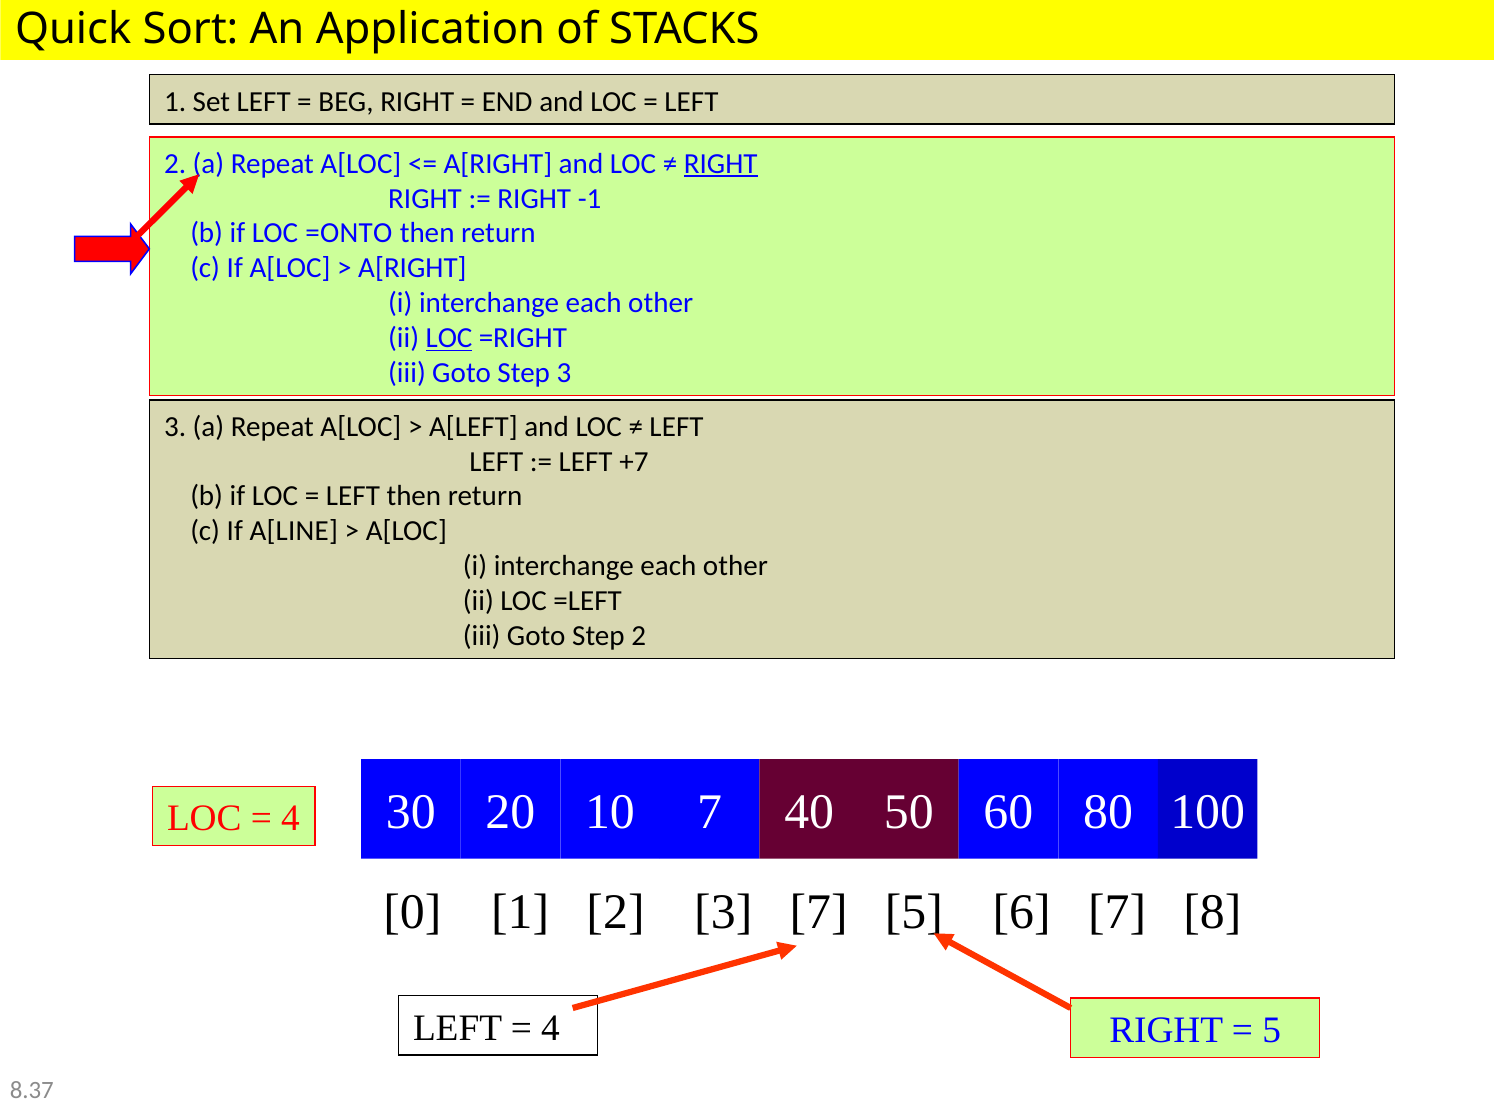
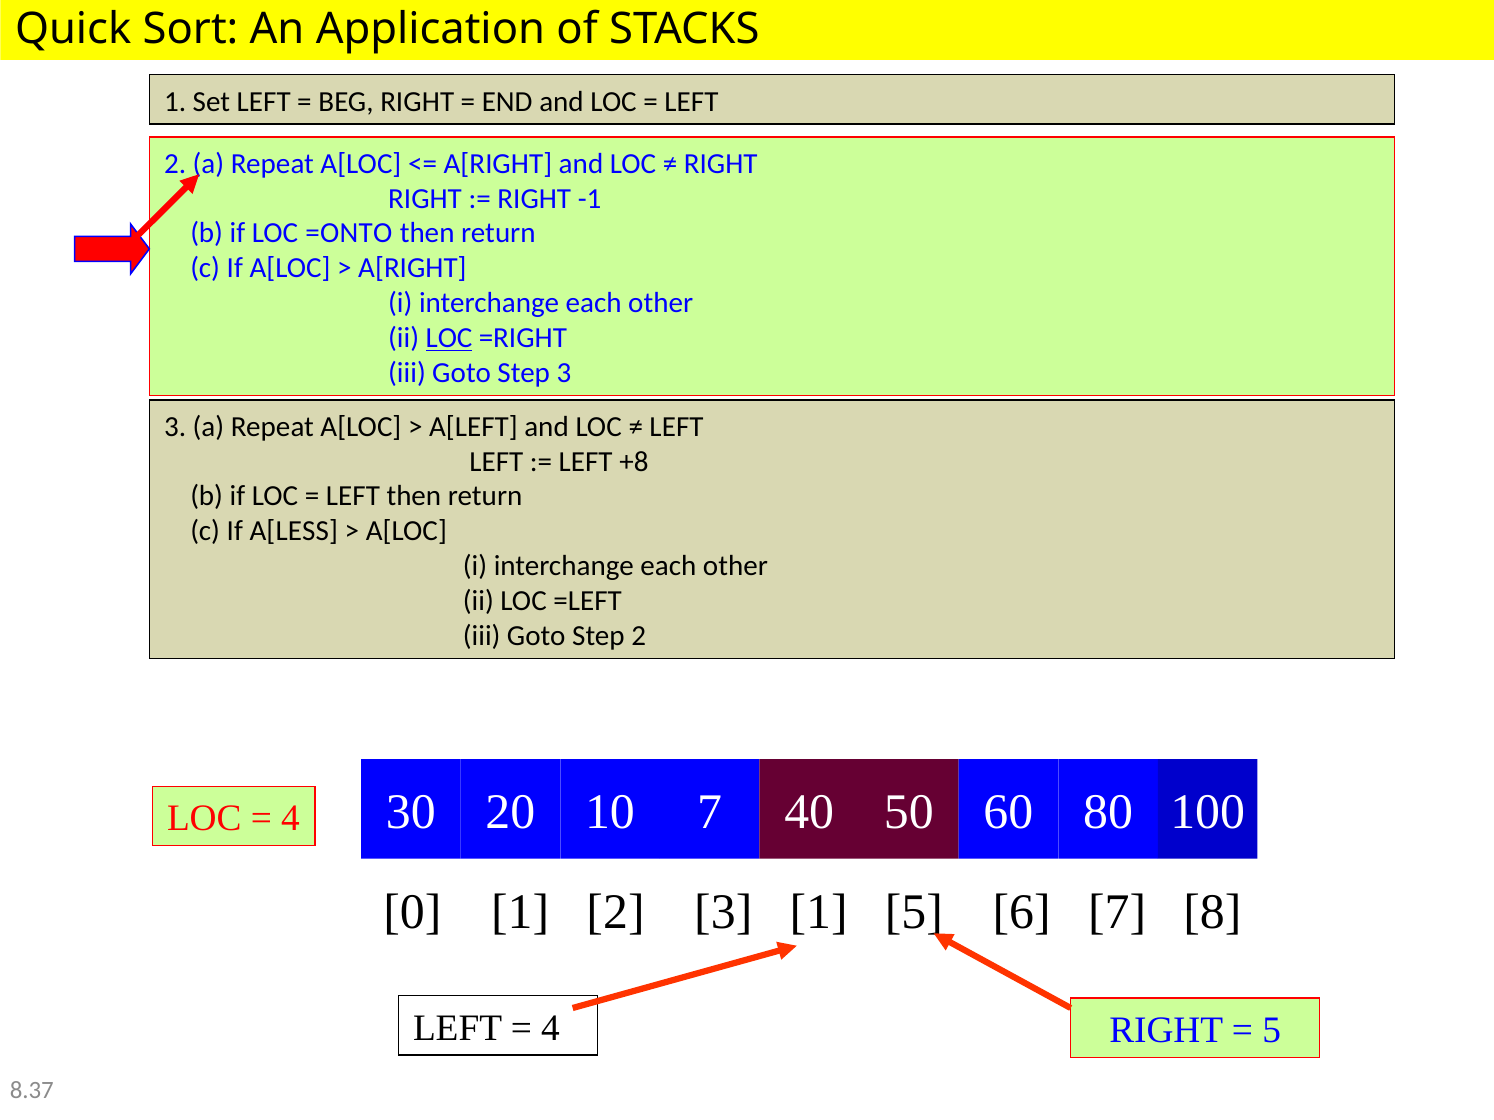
RIGHT underline: present -> none (721, 164)
+7: +7 -> +8 (634, 462)
A[LINE: A[LINE -> A[LESS (294, 531)
2 3 7: 7 -> 1 (819, 912)
